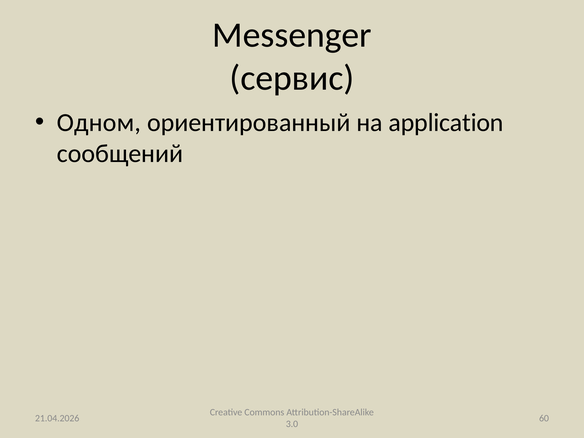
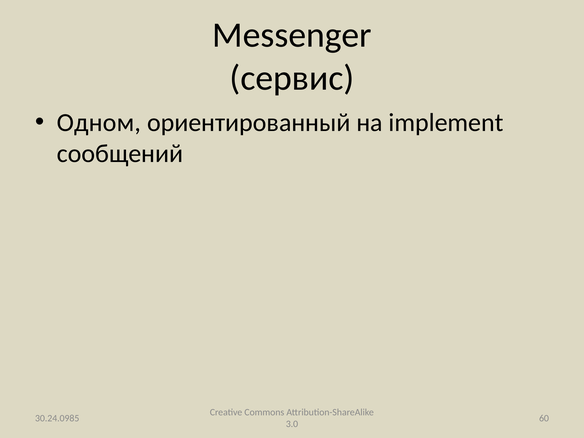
application: application -> implement (446, 123)
21.04.2026: 21.04.2026 -> 30.24.0985 (57, 418)
